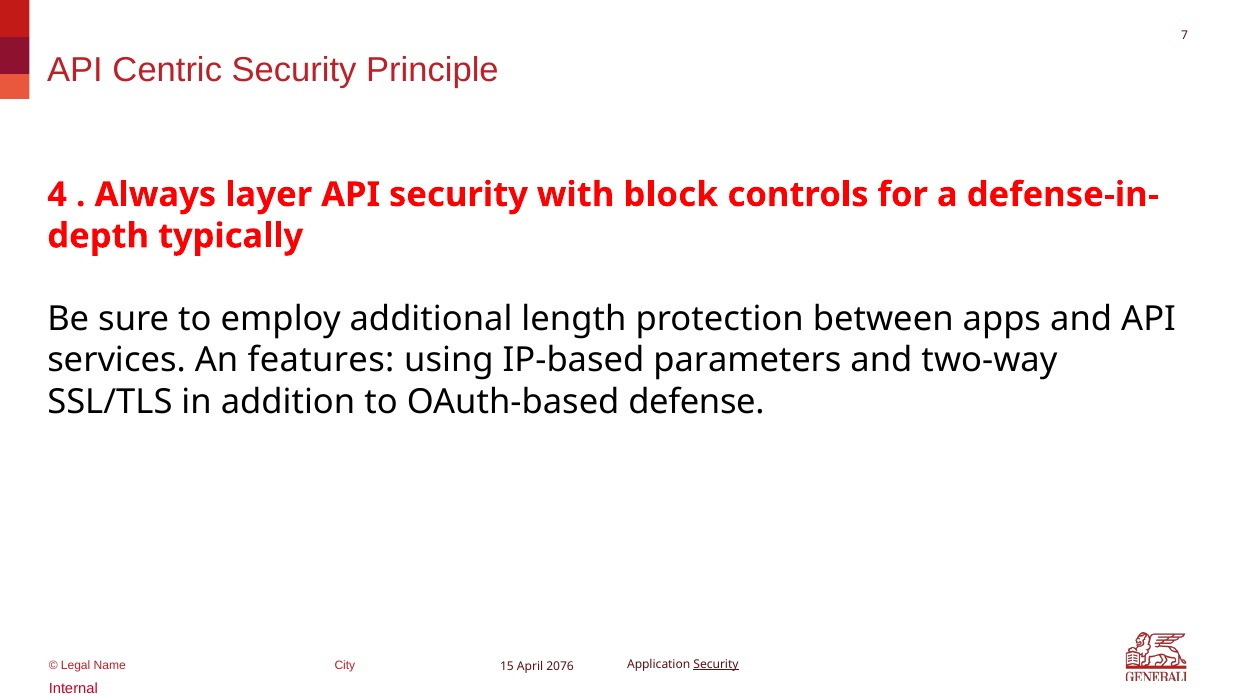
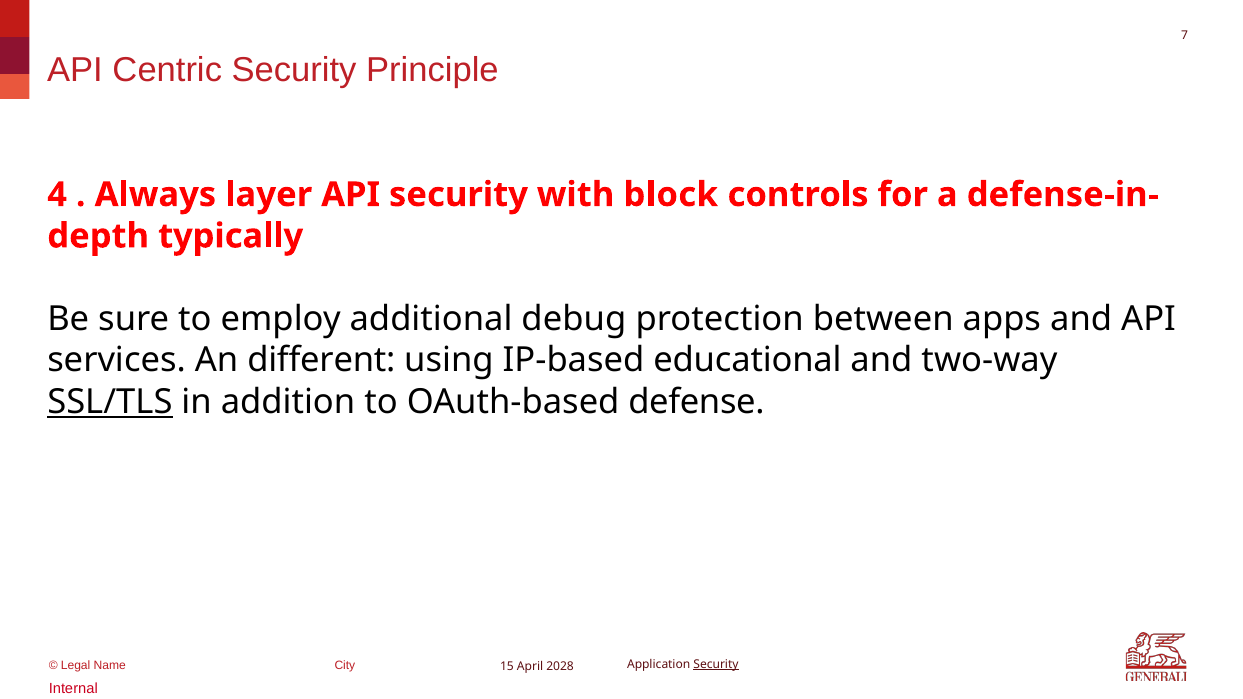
length: length -> debug (574, 319)
features: features -> different (321, 361)
parameters: parameters -> educational (747, 361)
SSL/TLS underline: none -> present (110, 402)
2076: 2076 -> 2028 (560, 667)
